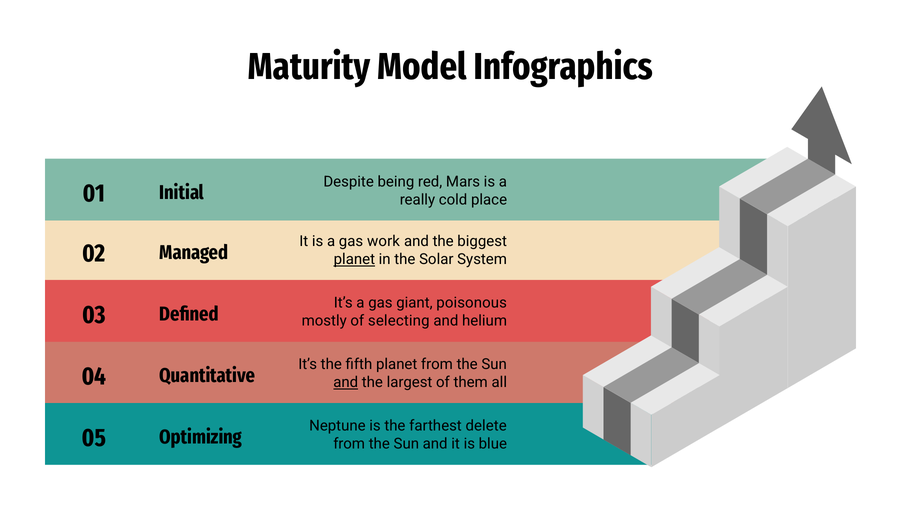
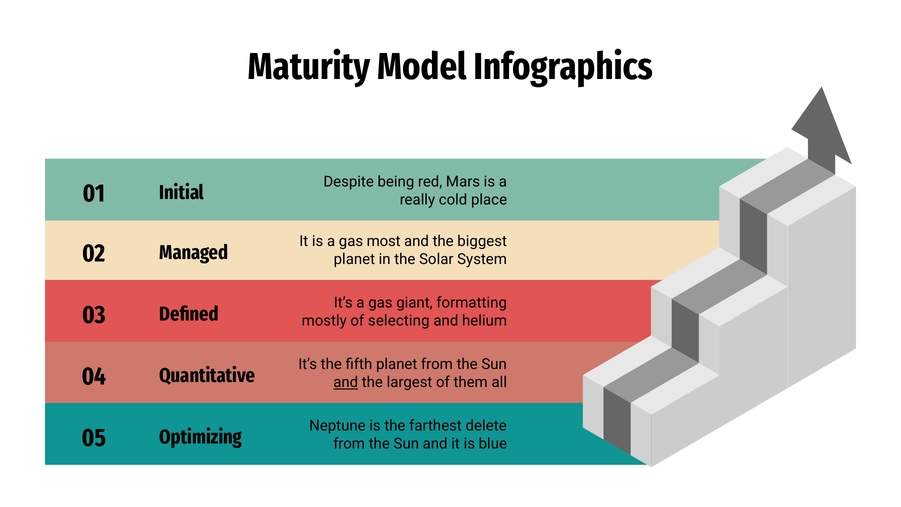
work: work -> most (384, 241)
planet underline: present -> none (354, 259)
poisonous: poisonous -> formatting (472, 303)
